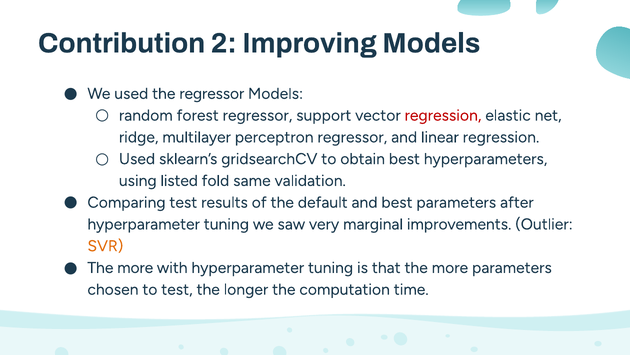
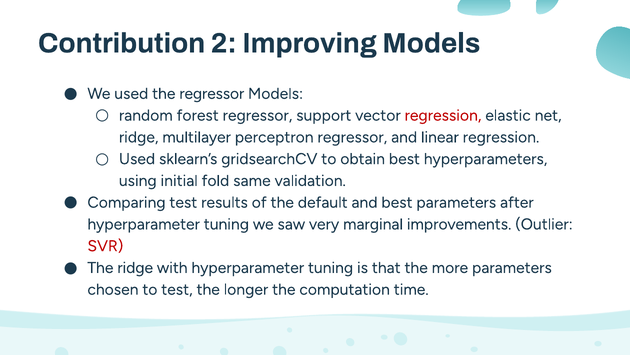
listed: listed -> initial (179, 180)
SVR colour: orange -> red (105, 246)
more: more -> ridge (135, 267)
